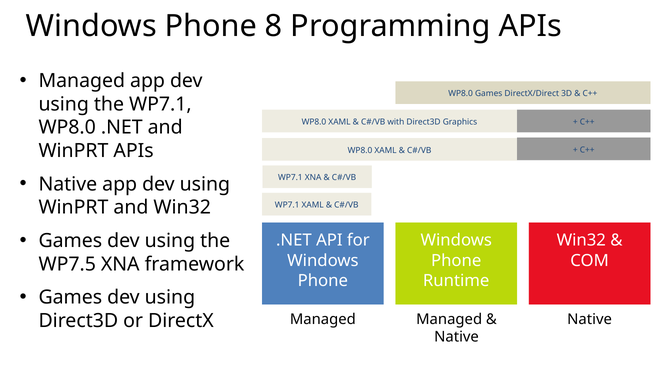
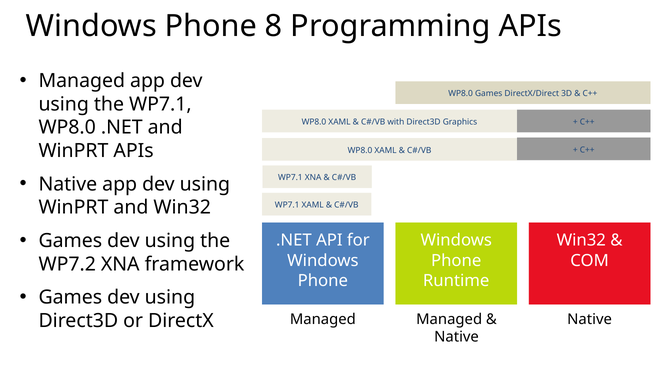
WP7.5: WP7.5 -> WP7.2 (67, 264)
